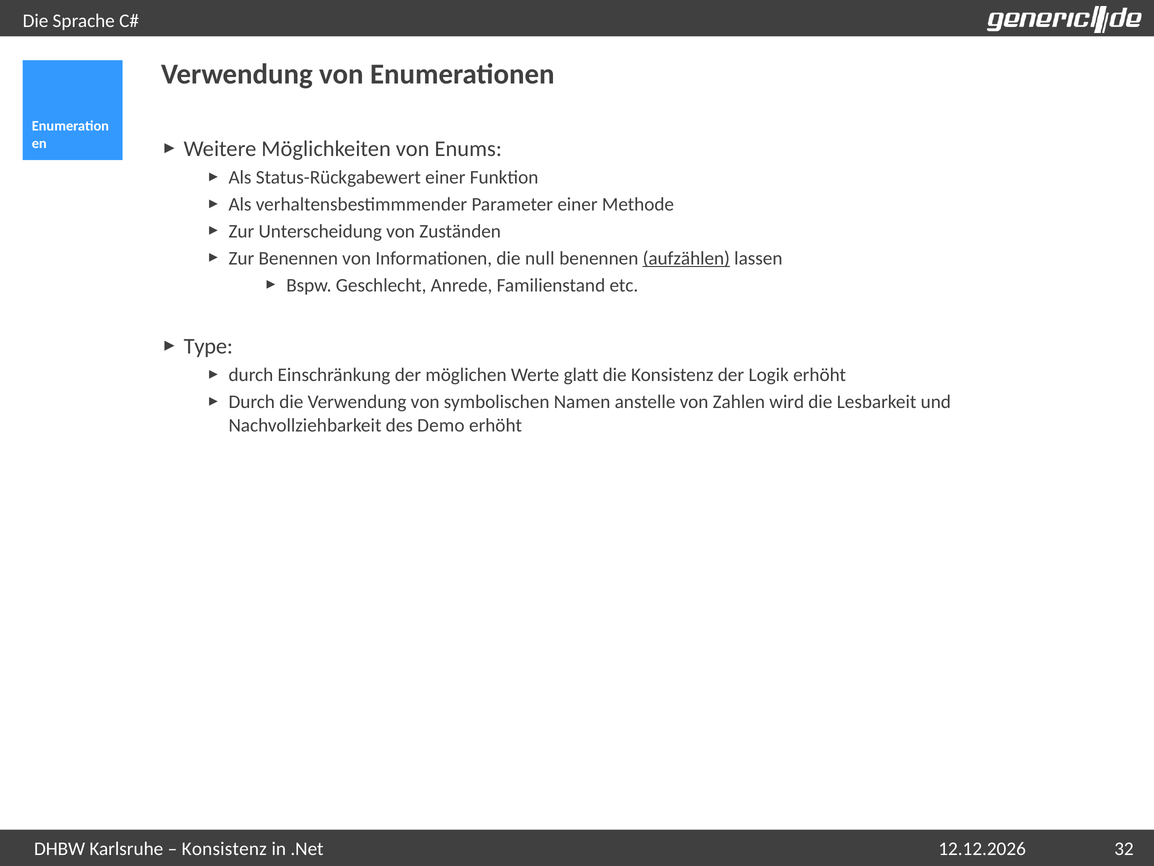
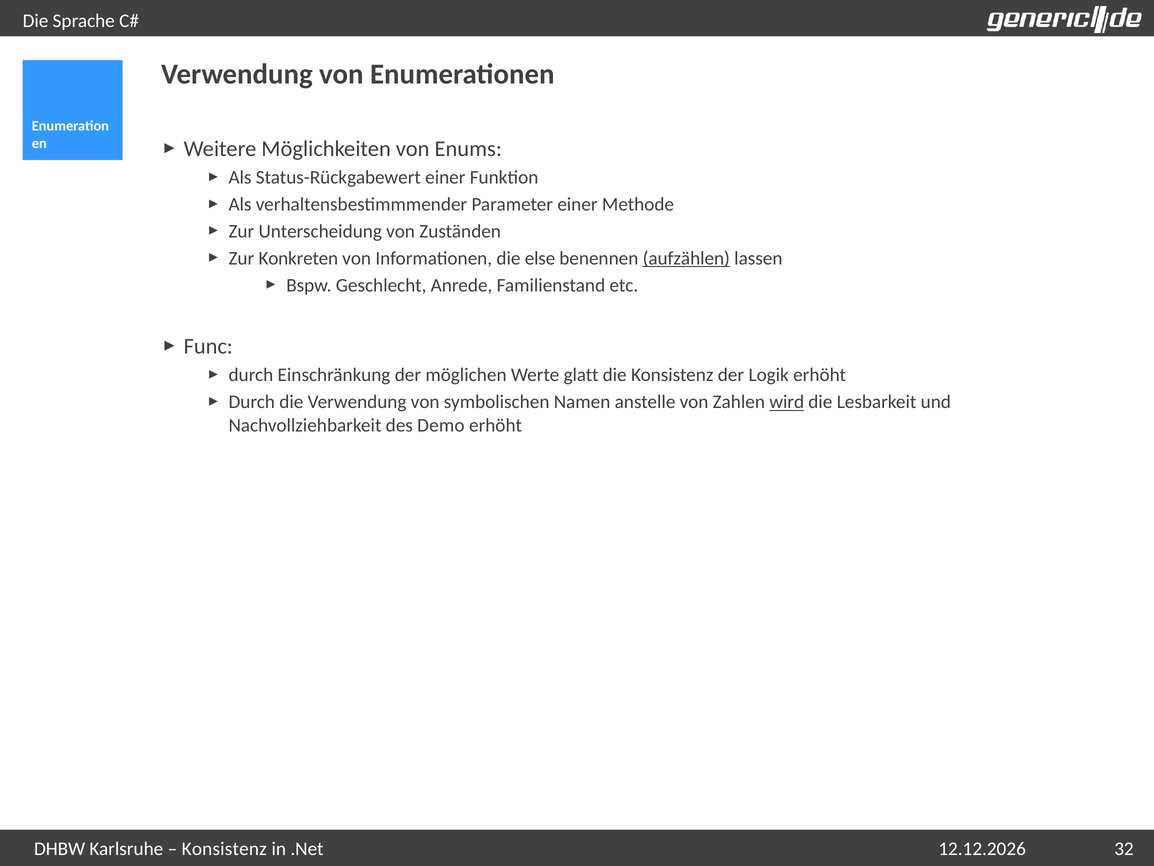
Zur Benennen: Benennen -> Konkreten (298, 258)
null: null -> else (540, 258)
Type: Type -> Func (208, 346)
wird underline: none -> present (787, 402)
